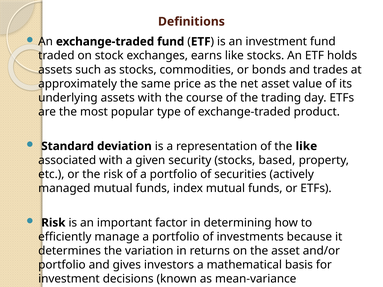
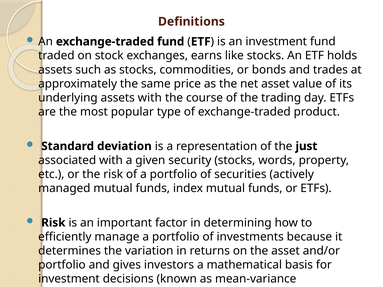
the like: like -> just (306, 146)
based: based -> words (277, 160)
